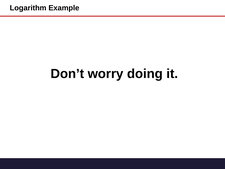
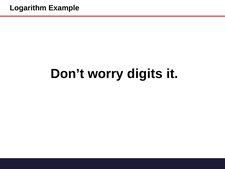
doing: doing -> digits (145, 74)
